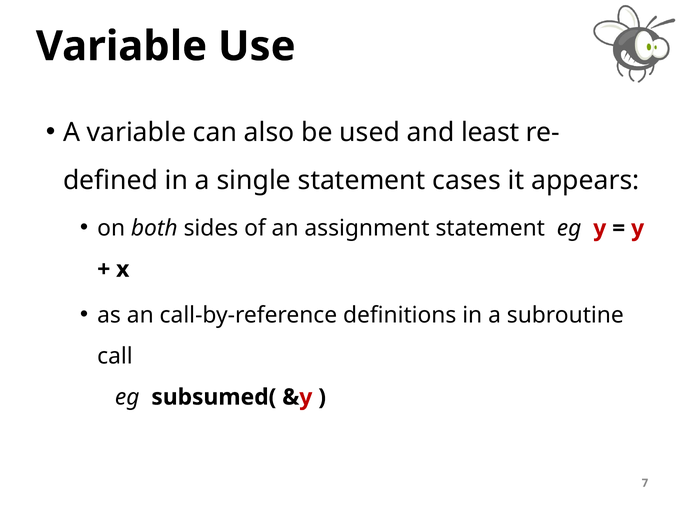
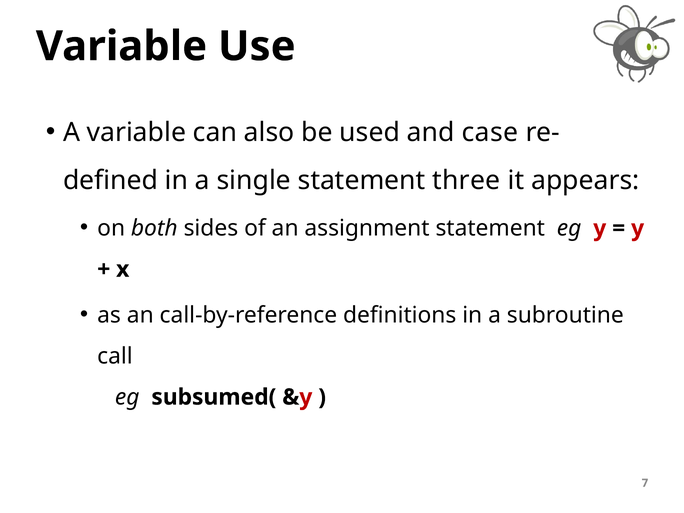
least: least -> case (490, 132)
cases: cases -> three (466, 180)
